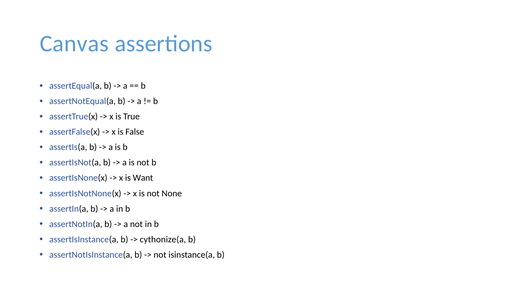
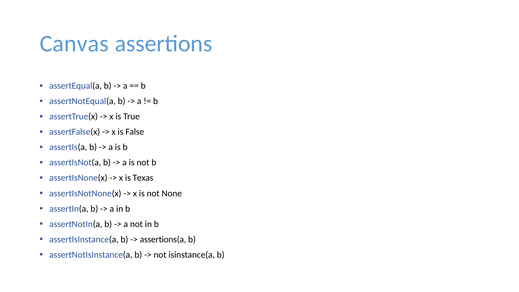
Want: Want -> Texas (143, 178)
cythonize(a: cythonize(a -> assertions(a (163, 239)
